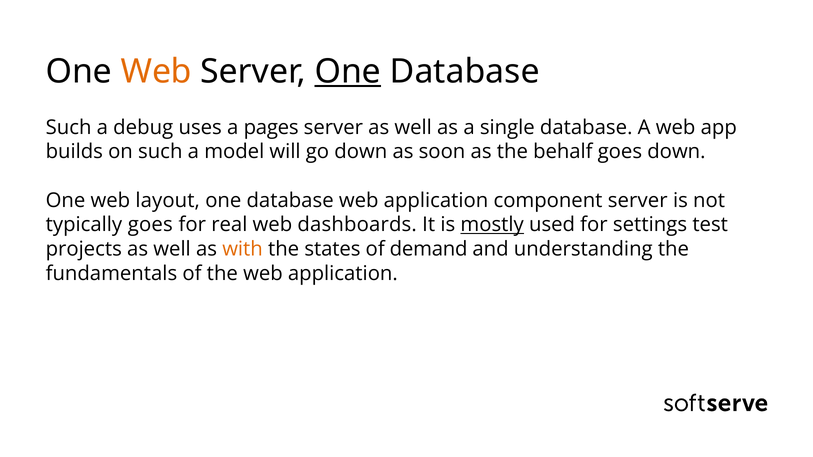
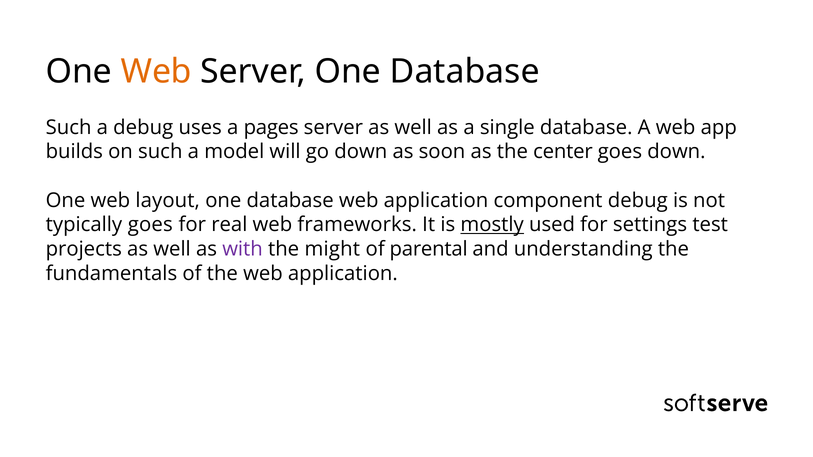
One underline: present -> none (348, 71)
behalf: behalf -> center (563, 152)
component server: server -> debug (638, 201)
dashboards: dashboards -> frameworks (357, 225)
with colour: orange -> purple (243, 249)
states: states -> might (332, 249)
demand: demand -> parental (429, 249)
